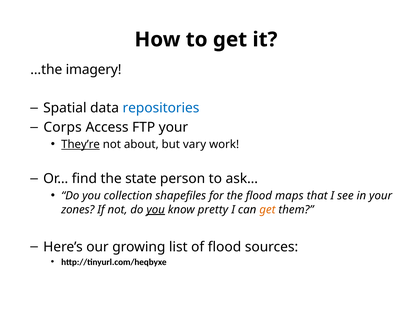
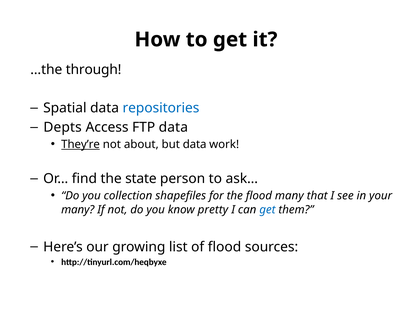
imagery: imagery -> through (94, 70)
Corps: Corps -> Depts (63, 127)
FTP your: your -> data (173, 127)
but vary: vary -> data (195, 145)
flood maps: maps -> many (289, 196)
zones: zones -> many (78, 210)
you underline: present -> none (156, 210)
get colour: orange -> blue (267, 210)
